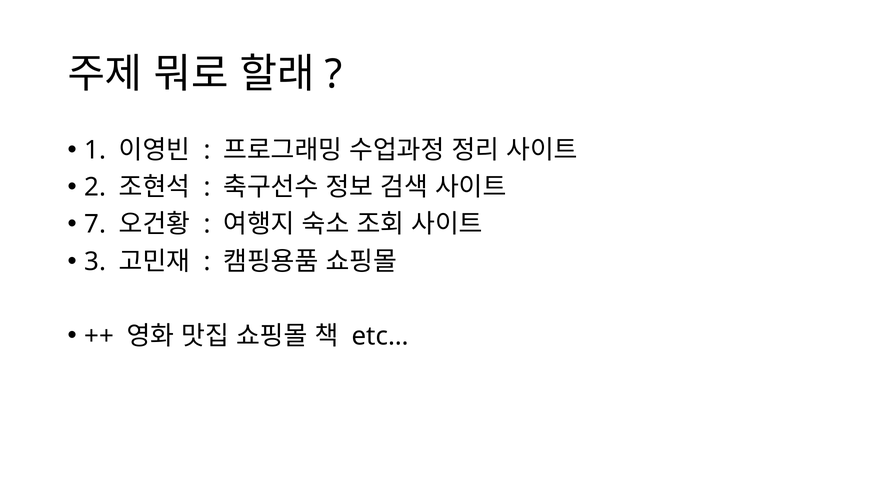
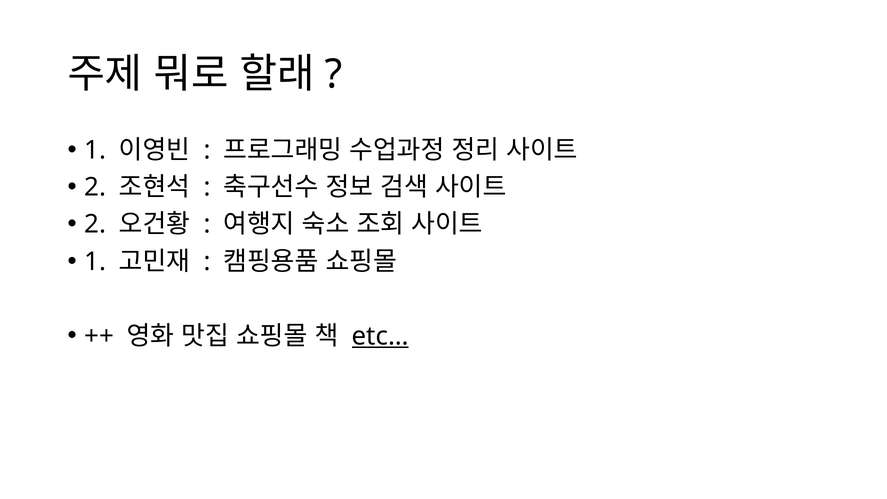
7: 7 -> 2 (95, 224)
3: 3 -> 1 (95, 262)
etc… underline: none -> present (380, 336)
